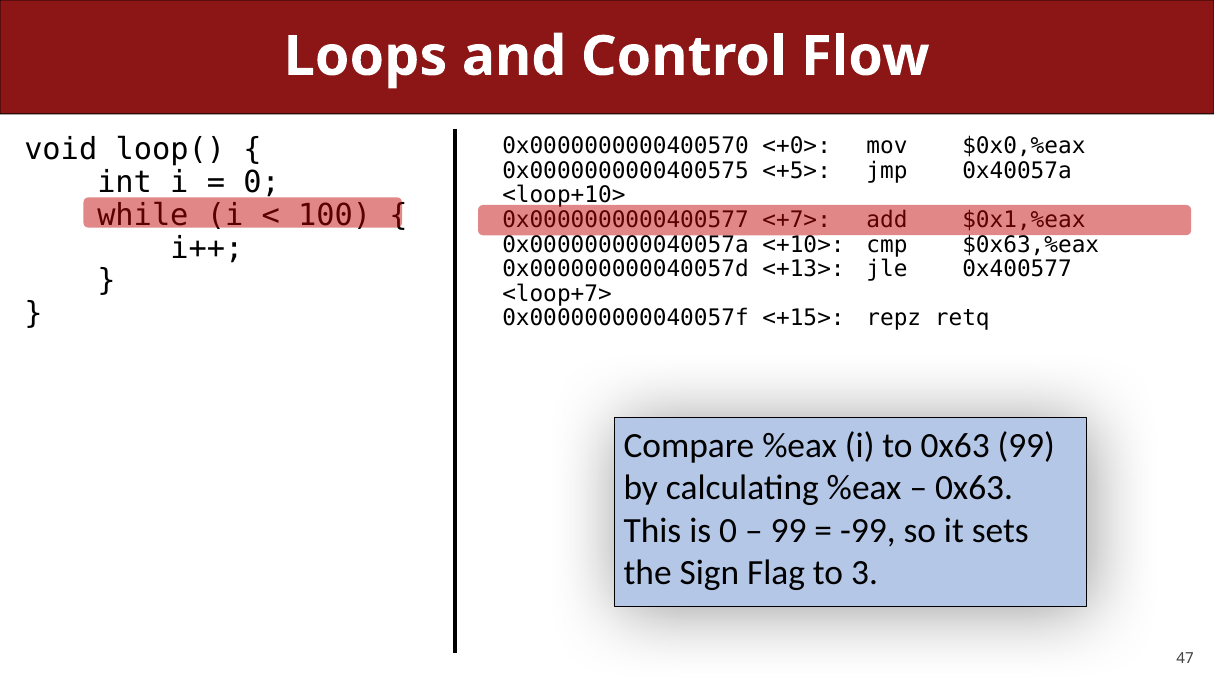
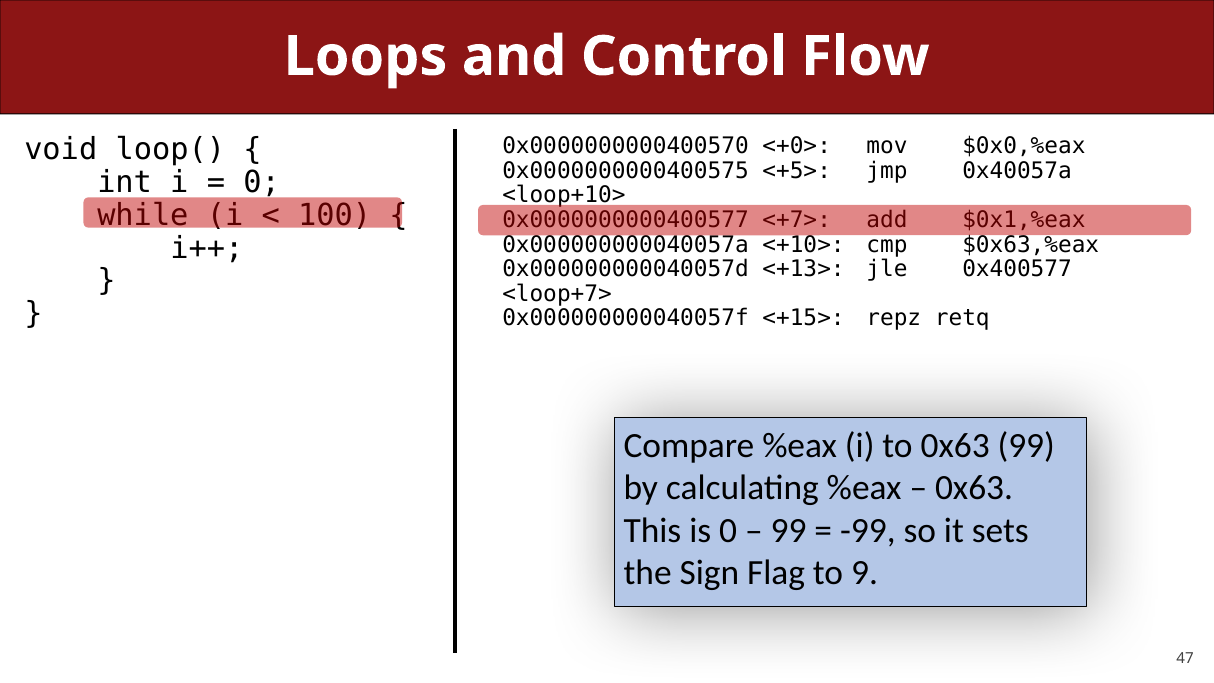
3: 3 -> 9 (865, 573)
